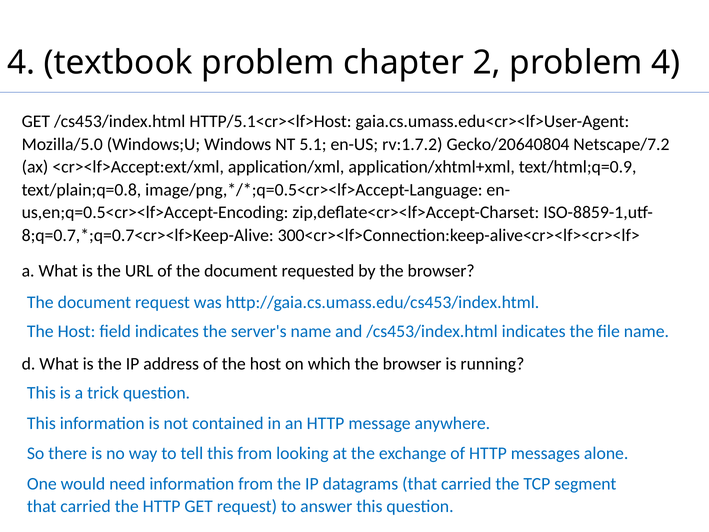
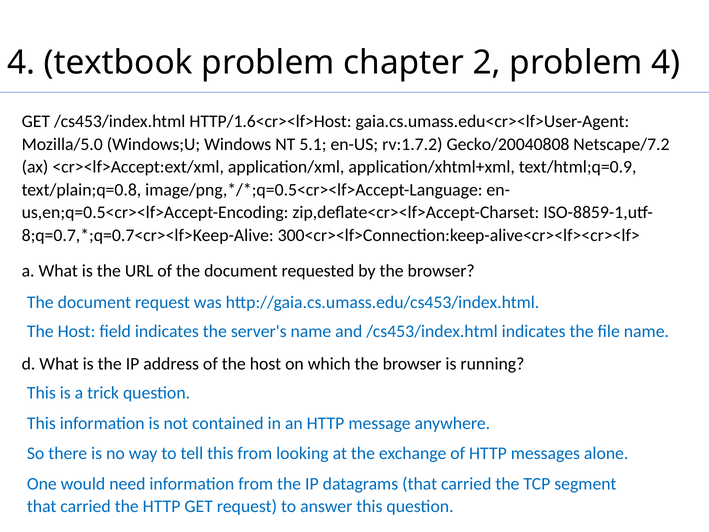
HTTP/5.1<cr><lf>Host: HTTP/5.1<cr><lf>Host -> HTTP/1.6<cr><lf>Host (271, 121)
Gecko/20640804: Gecko/20640804 -> Gecko/20040808 (508, 144)
